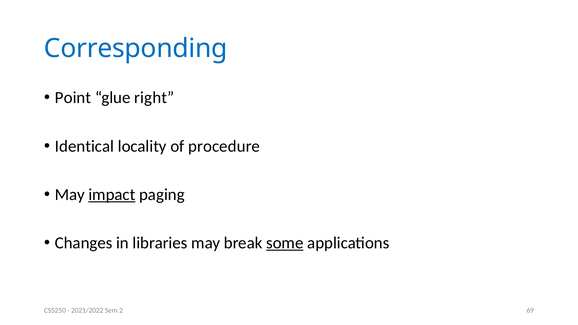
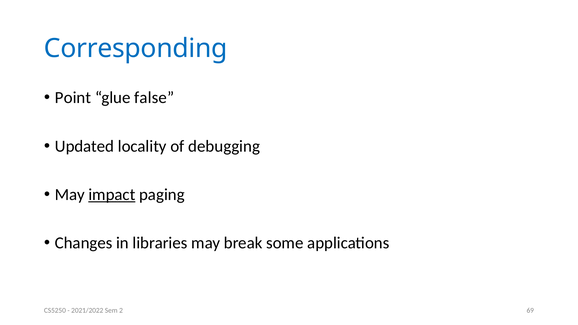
right: right -> false (154, 98)
Identical: Identical -> Updated (85, 146)
procedure: procedure -> debugging (224, 146)
some underline: present -> none (285, 243)
